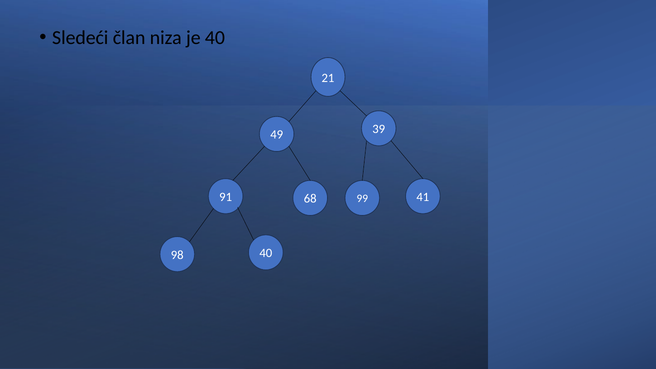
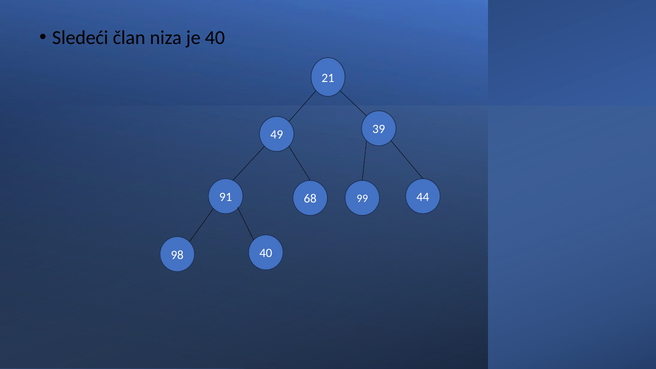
41: 41 -> 44 (423, 197)
